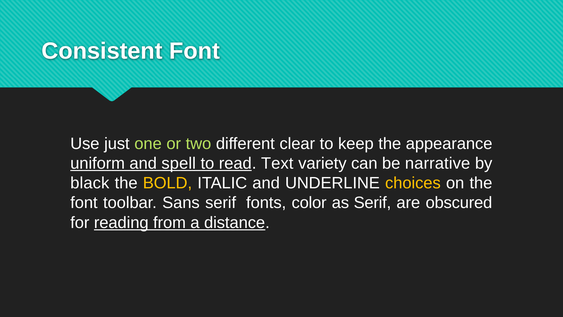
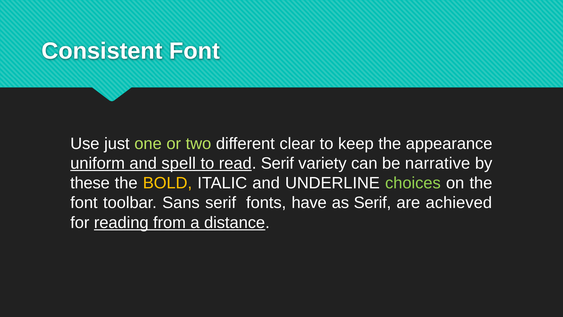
read Text: Text -> Serif (277, 163)
black: black -> these (90, 183)
choices colour: yellow -> light green (413, 183)
color: color -> have (309, 203)
obscured: obscured -> achieved (459, 203)
